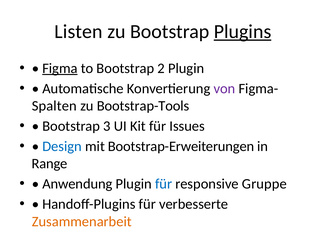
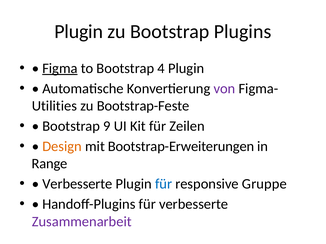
Listen: Listen -> Plugin (79, 32)
Plugins underline: present -> none (243, 32)
2: 2 -> 4 (161, 68)
Spalten: Spalten -> Utilities (54, 106)
Bootstrap-Tools: Bootstrap-Tools -> Bootstrap-Feste (143, 106)
3: 3 -> 9 (107, 126)
Issues: Issues -> Zeilen (187, 126)
Design colour: blue -> orange (62, 147)
Anwendung: Anwendung -> Verbesserte (77, 184)
Zusammenarbeit colour: orange -> purple (82, 222)
